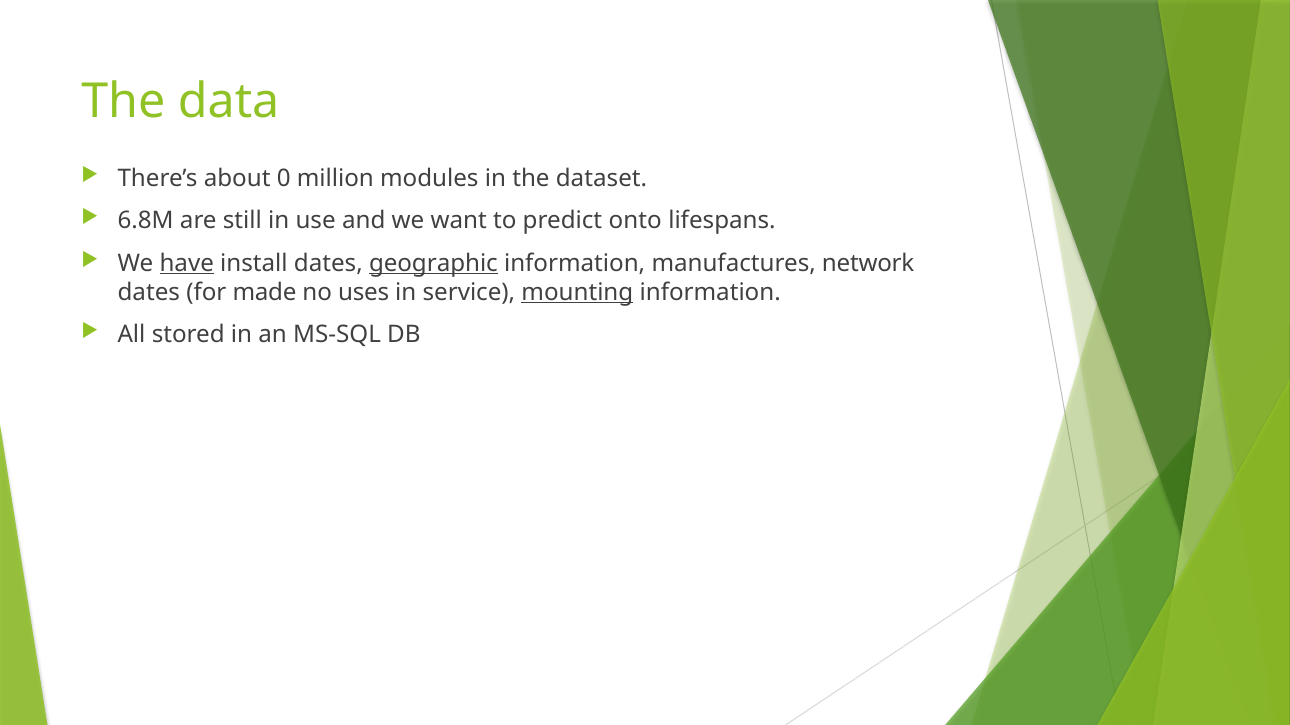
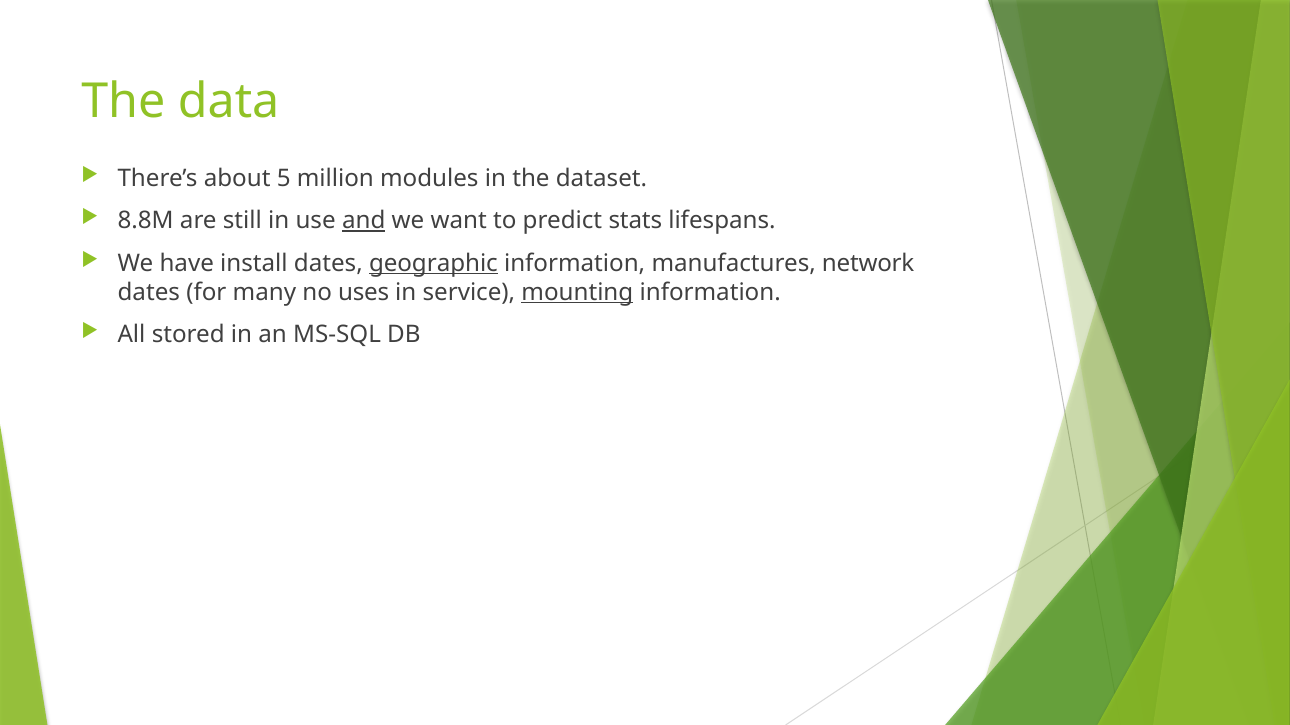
0: 0 -> 5 (284, 179)
6.8M: 6.8M -> 8.8M (146, 221)
and underline: none -> present (364, 221)
onto: onto -> stats (635, 221)
have underline: present -> none (187, 263)
made: made -> many (264, 293)
